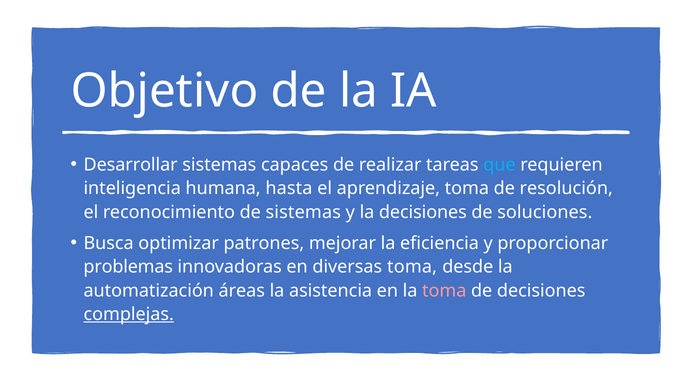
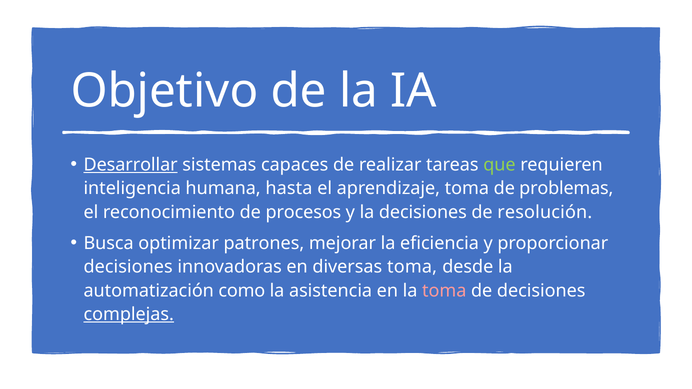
Desarrollar underline: none -> present (131, 165)
que colour: light blue -> light green (499, 165)
resolución: resolución -> problemas (566, 189)
de sistemas: sistemas -> procesos (303, 212)
soluciones: soluciones -> resolución (545, 212)
problemas: problemas -> decisiones (128, 267)
áreas: áreas -> como (242, 291)
